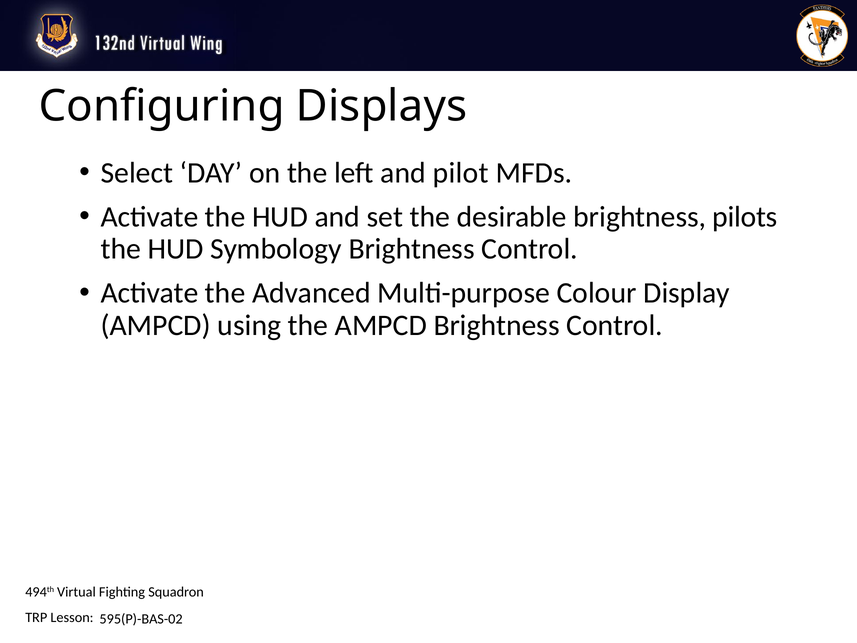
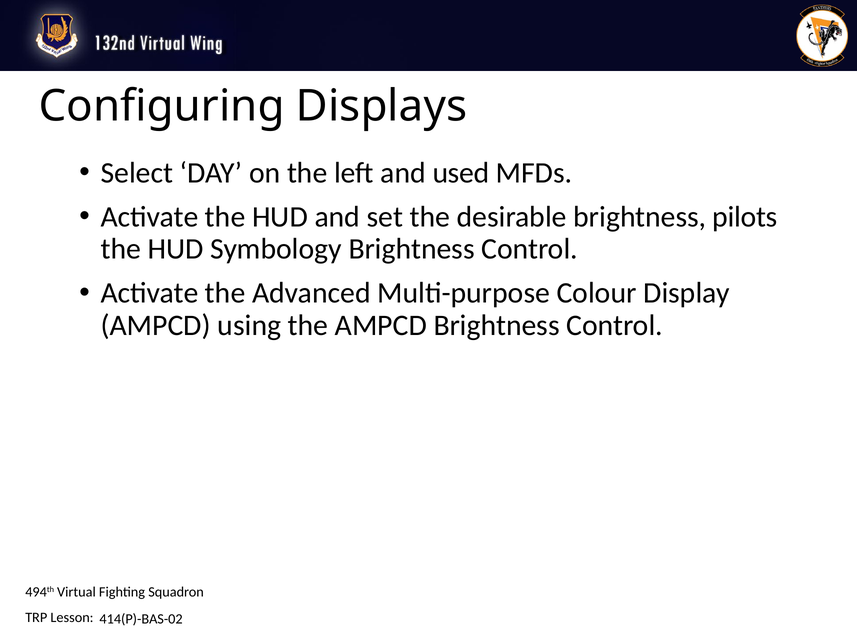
pilot: pilot -> used (461, 173)
595(P)-BAS-02: 595(P)-BAS-02 -> 414(P)-BAS-02 (141, 619)
